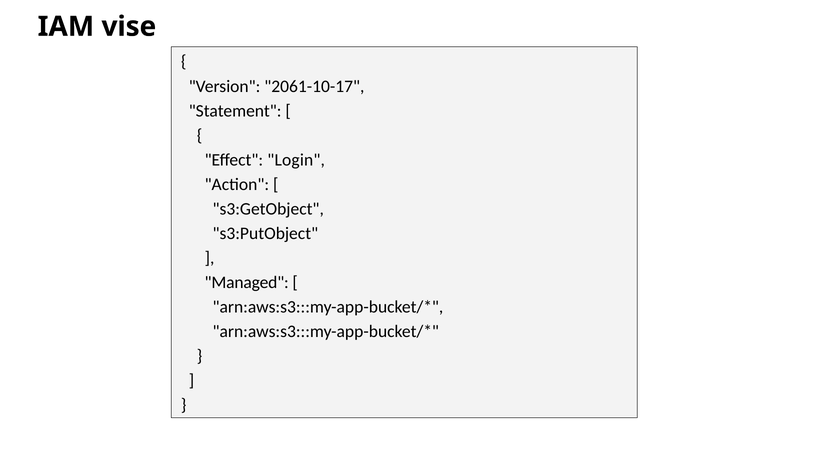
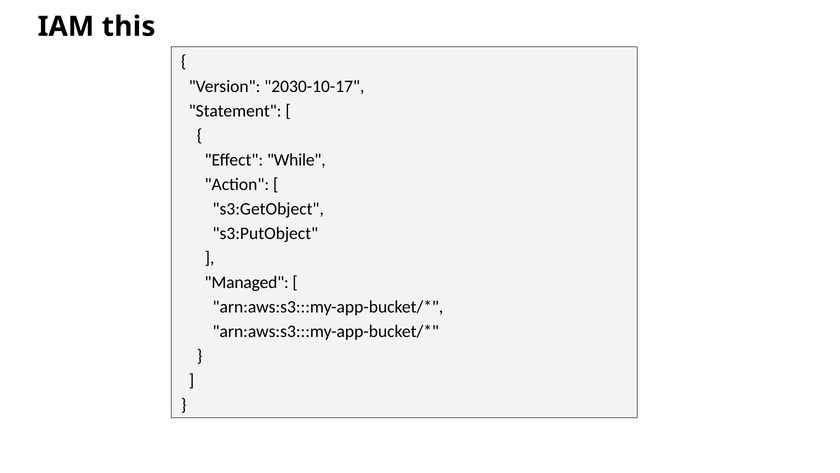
vise: vise -> this (129, 27)
2061-10-17: 2061-10-17 -> 2030-10-17 (314, 86)
Login: Login -> While (296, 160)
